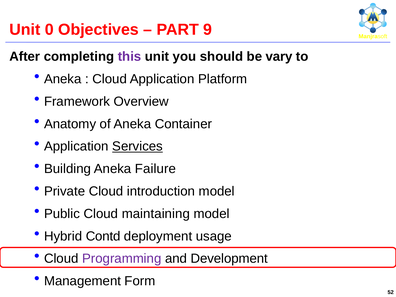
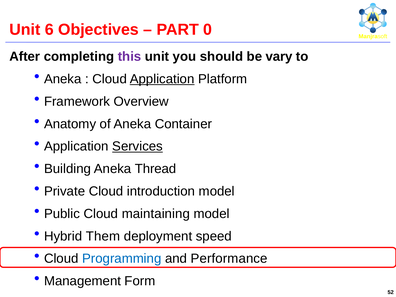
0: 0 -> 6 (49, 30)
9: 9 -> 0 (208, 30)
Application underline: none -> present (162, 79)
Failure: Failure -> Thread (156, 169)
Contd: Contd -> Them (103, 236)
usage: usage -> speed (214, 236)
Programming colour: purple -> blue (122, 259)
Development: Development -> Performance (229, 259)
